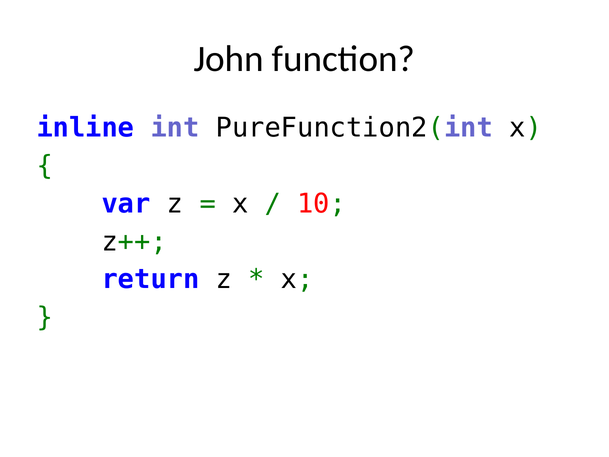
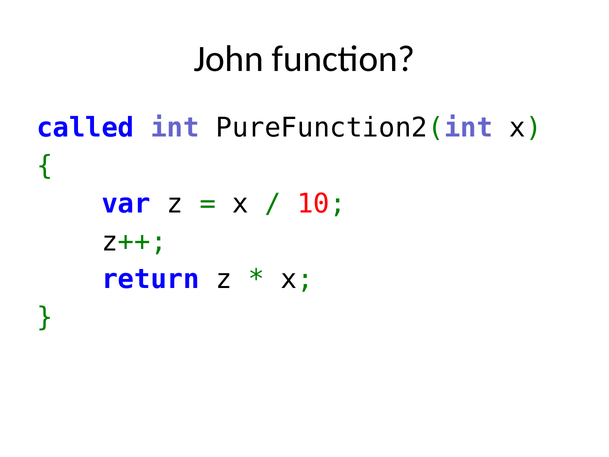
inline: inline -> called (85, 128)
